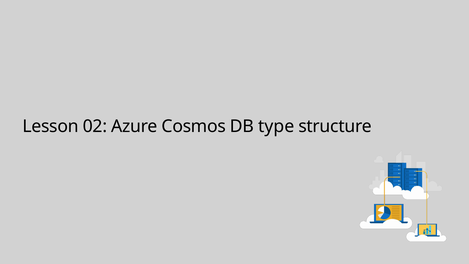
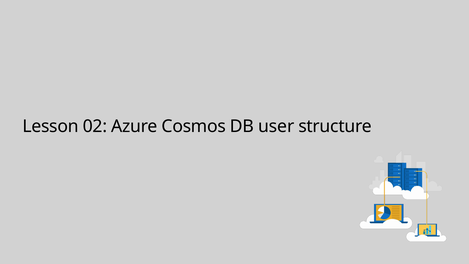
type: type -> user (276, 126)
